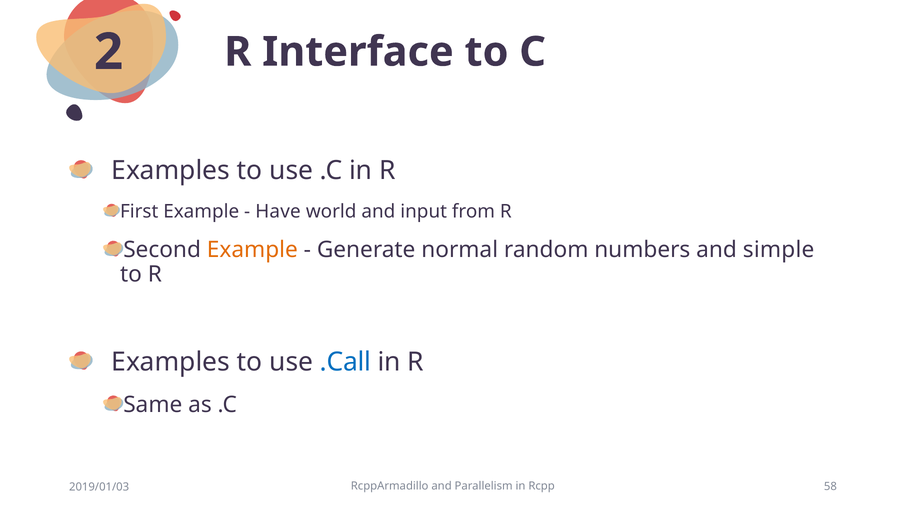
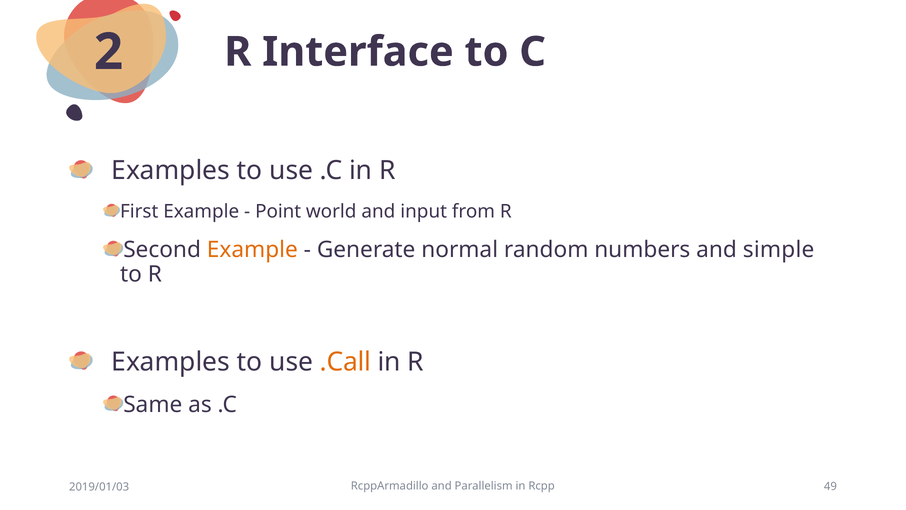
Have: Have -> Point (278, 211)
.Call colour: blue -> orange (345, 362)
58: 58 -> 49 (830, 486)
